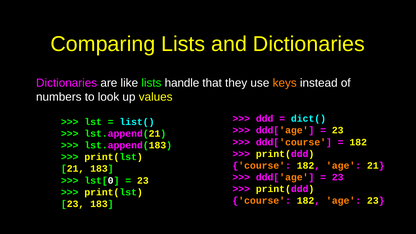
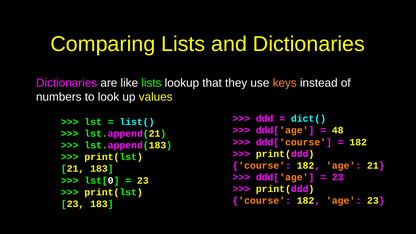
handle: handle -> lookup (182, 83)
23: 23 -> 48 (338, 130)
